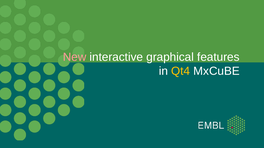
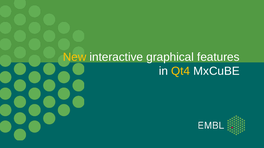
New colour: pink -> yellow (75, 57)
